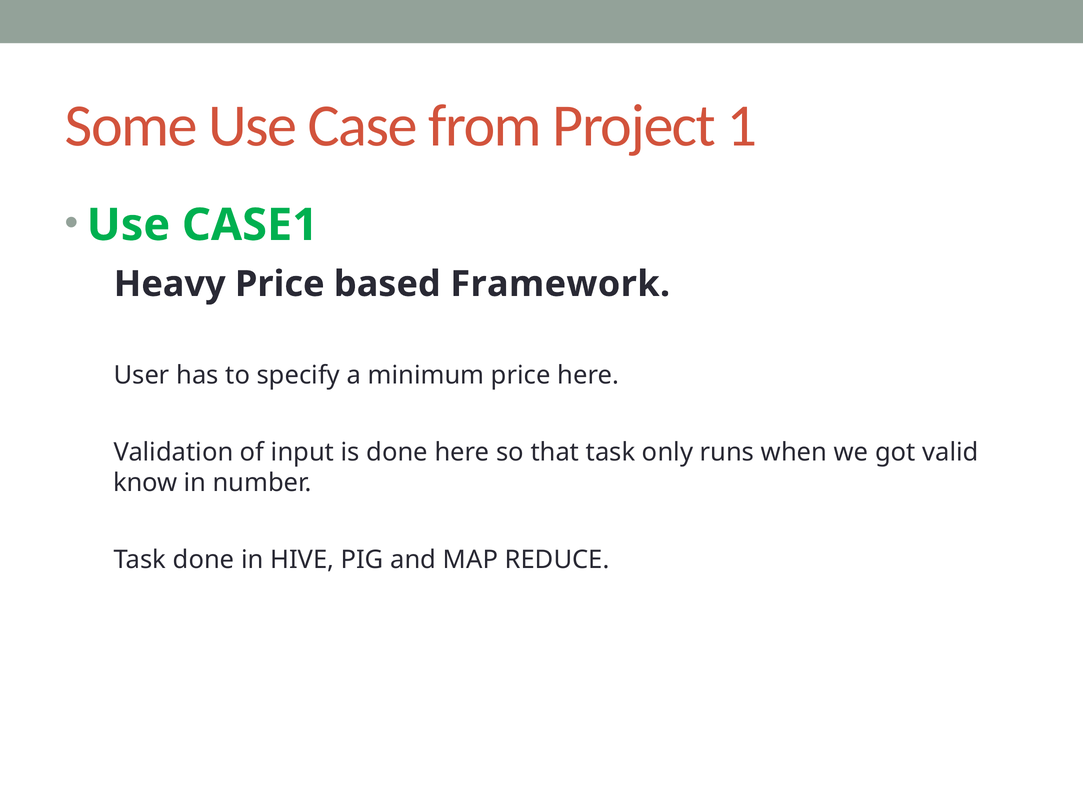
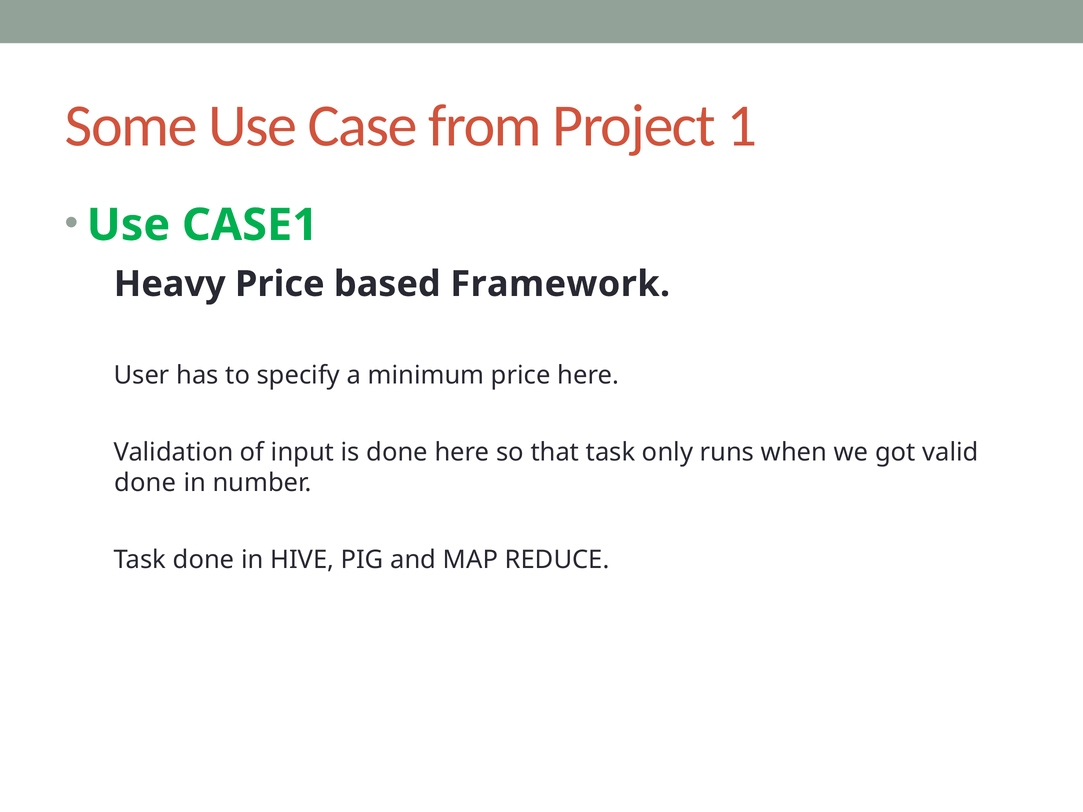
know: know -> done (145, 483)
